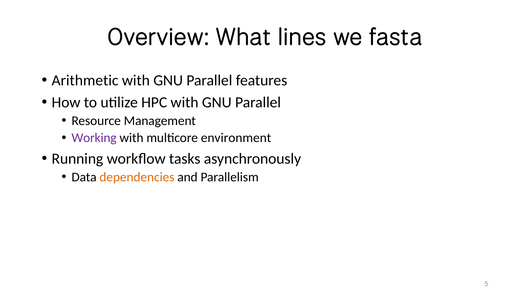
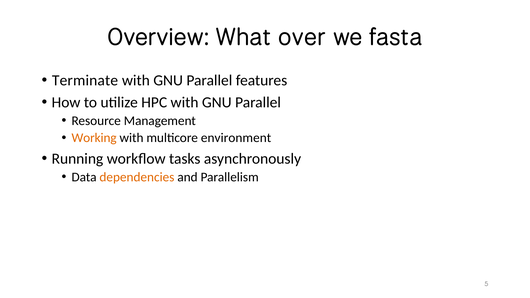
lines: lines -> over (302, 37)
Arithmetic: Arithmetic -> Terminate (85, 80)
Working colour: purple -> orange (94, 138)
